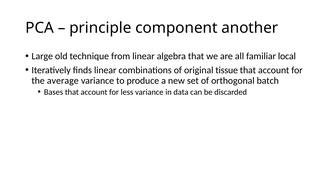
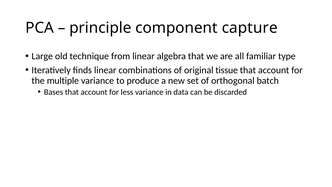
another: another -> capture (250, 28)
local: local -> type (287, 56)
average: average -> multiple (63, 81)
